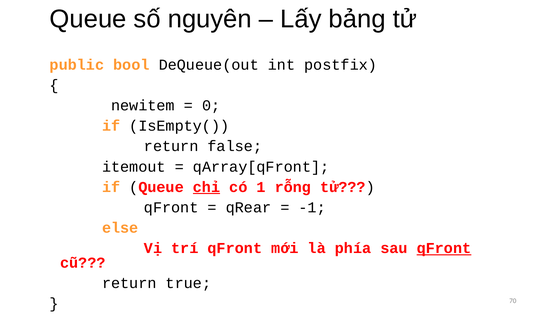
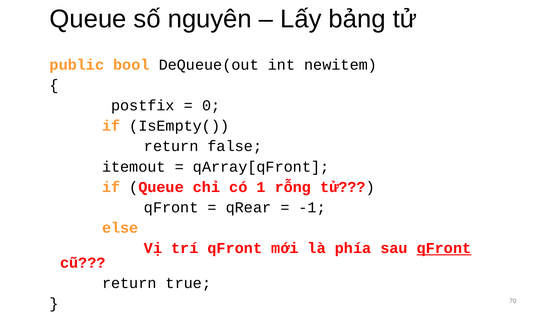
postfix: postfix -> newitem (341, 65)
newitem: newitem -> postfix (143, 105)
chỉ underline: present -> none (207, 187)
